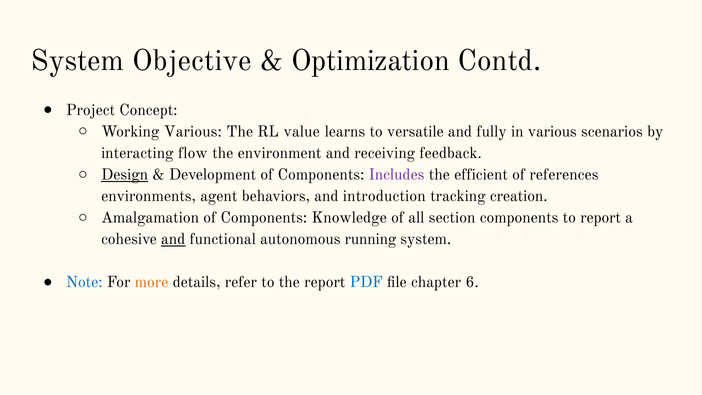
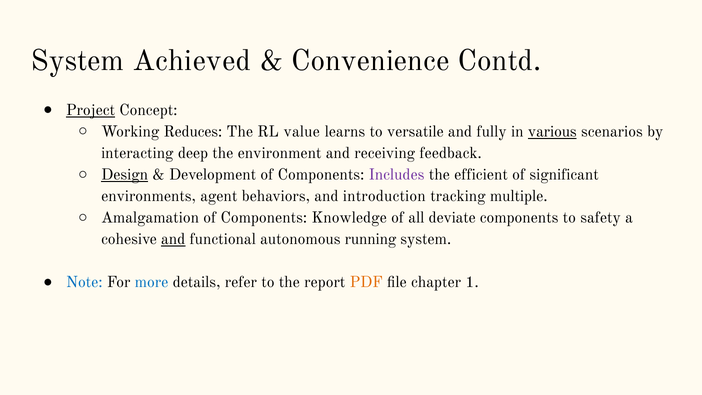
Objective: Objective -> Achieved (192, 61)
Optimization: Optimization -> Convenience (370, 61)
Project underline: none -> present (91, 110)
Working Various: Various -> Reduces (193, 132)
various underline: none -> present (552, 132)
flow: flow -> deep (193, 153)
references: references -> significant (564, 175)
creation: creation -> multiple (519, 196)
section: section -> deviate (452, 218)
to report: report -> safety (601, 218)
more colour: orange -> blue (152, 282)
PDF colour: blue -> orange (366, 282)
6: 6 -> 1 (472, 282)
